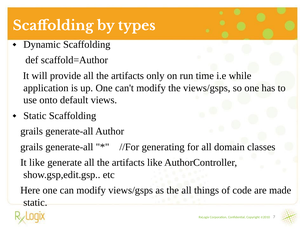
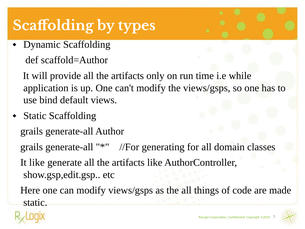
onto: onto -> bind (48, 100)
